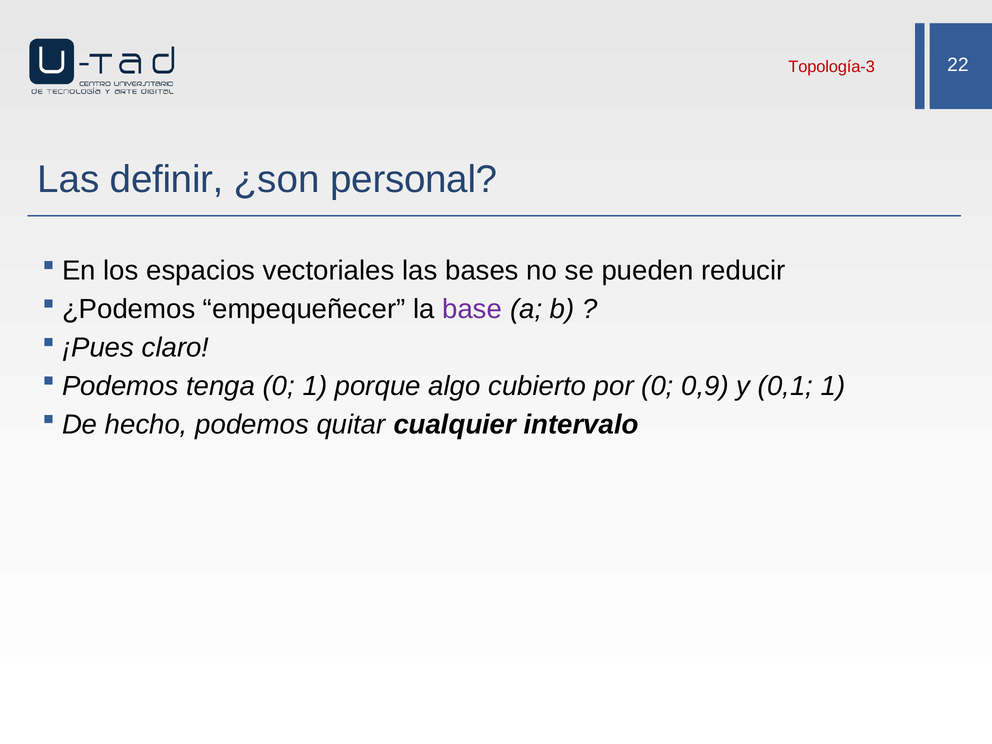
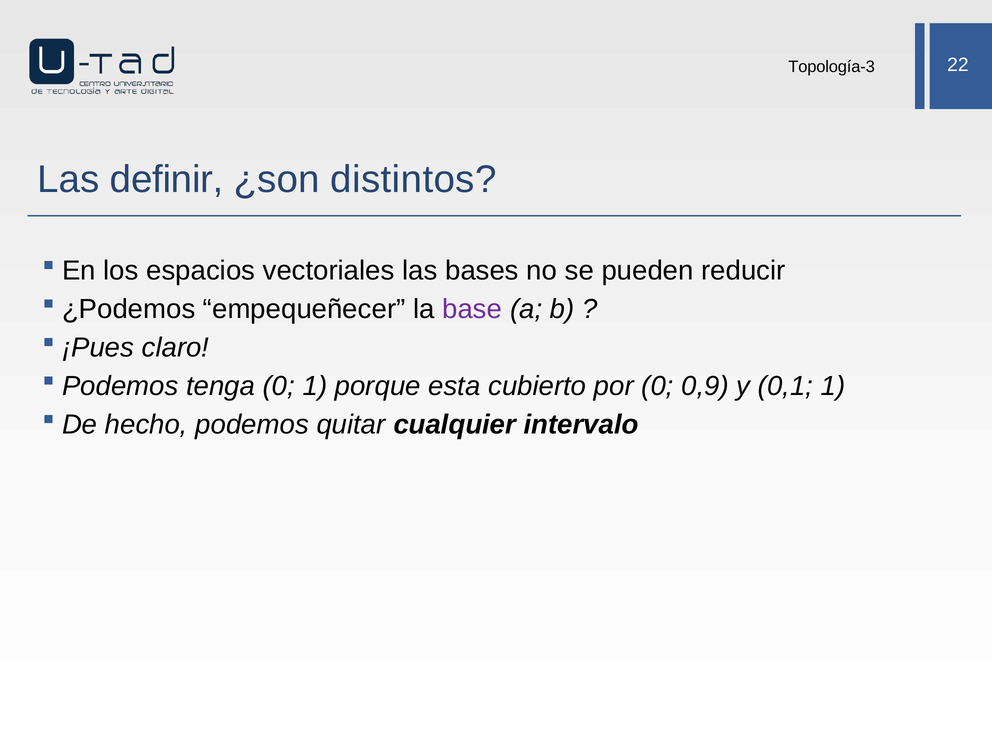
Topología-3 colour: red -> black (832, 67)
personal: personal -> distintos (413, 179)
algo: algo -> esta (454, 386)
